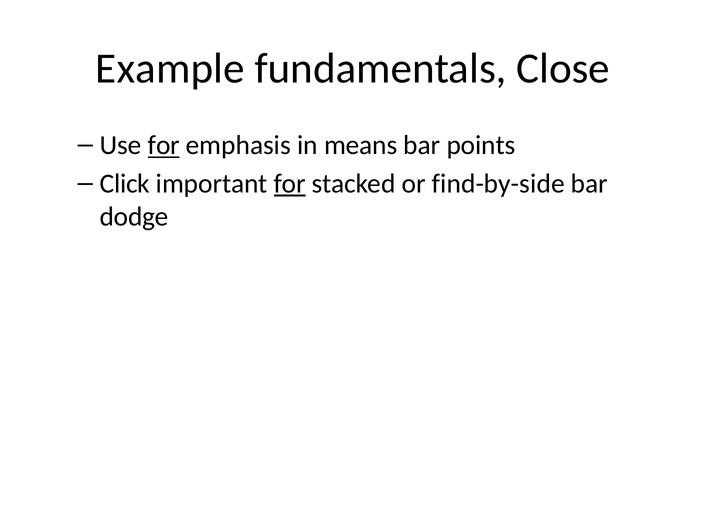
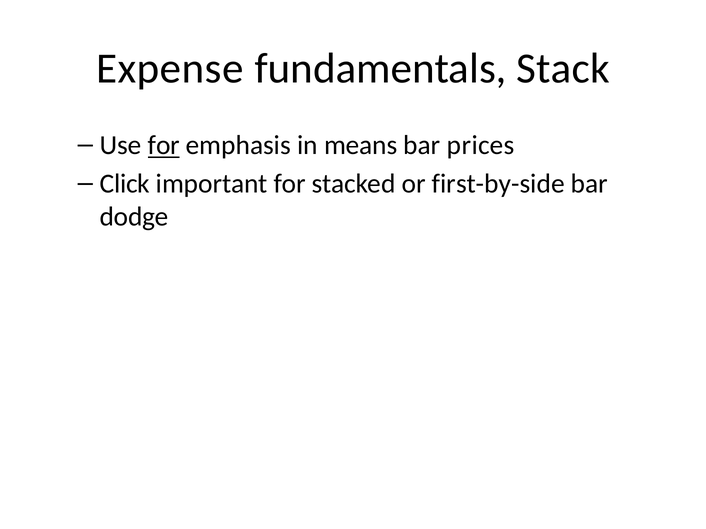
Example: Example -> Expense (170, 68)
Close: Close -> Stack (563, 68)
points: points -> prices (481, 145)
for underline: present -> none (290, 184)
find-by-side: find-by-side -> first-by-side (498, 184)
